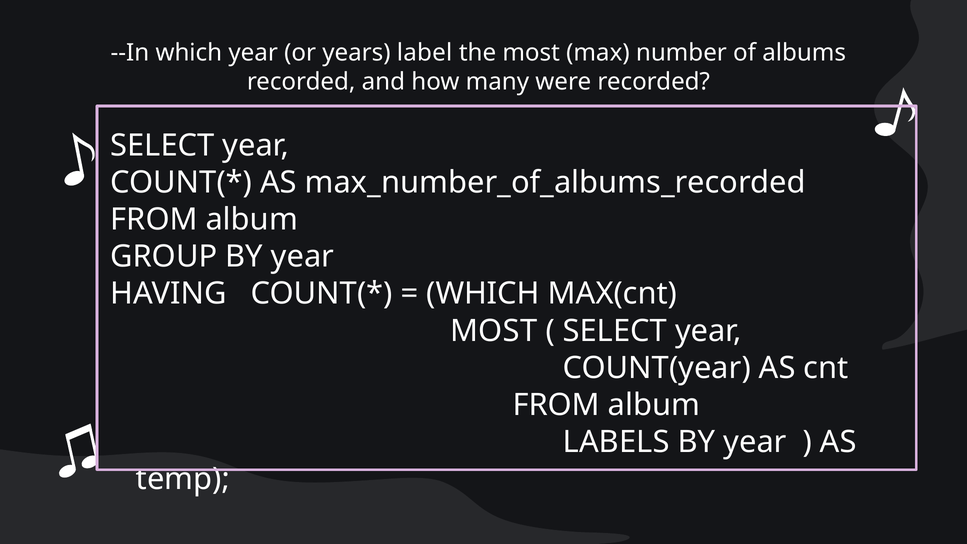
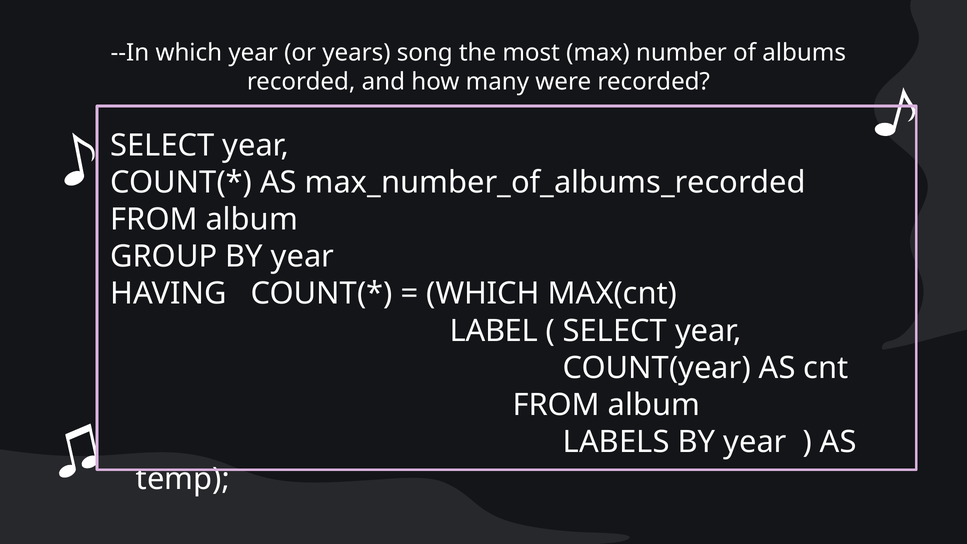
label: label -> song (425, 53)
MOST: MOST -> LABEL (494, 331)
